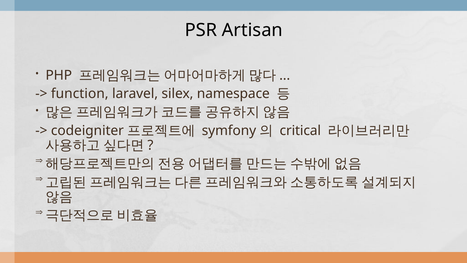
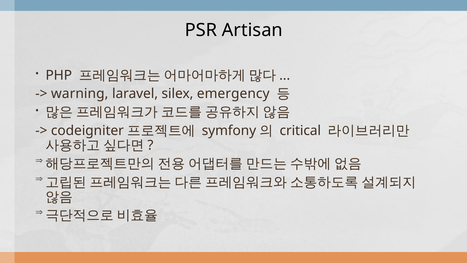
function: function -> warning (80, 94)
namespace: namespace -> emergency (233, 94)
